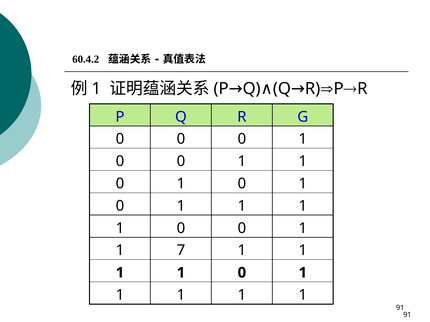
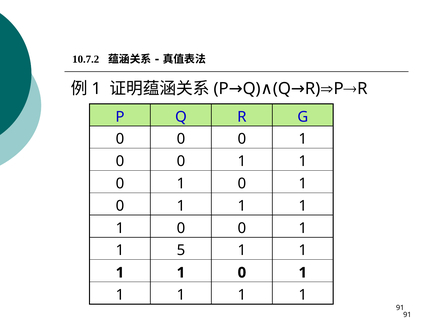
60.4.2: 60.4.2 -> 10.7.2 (86, 60)
7: 7 -> 5 (181, 251)
